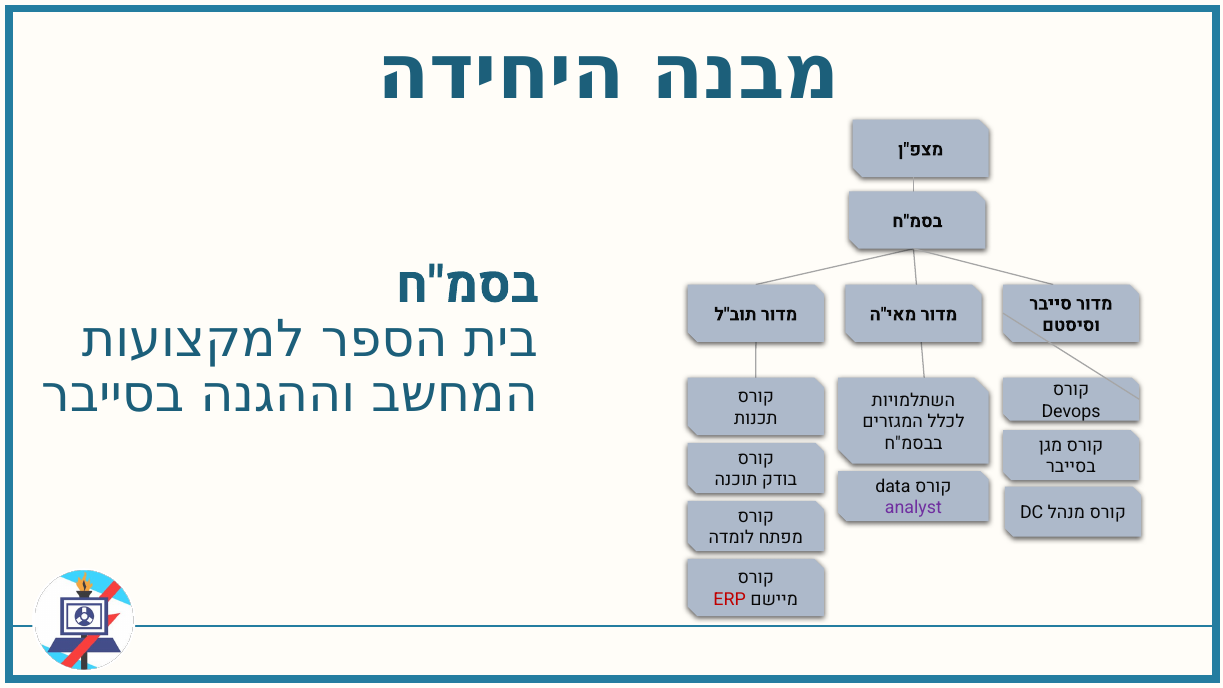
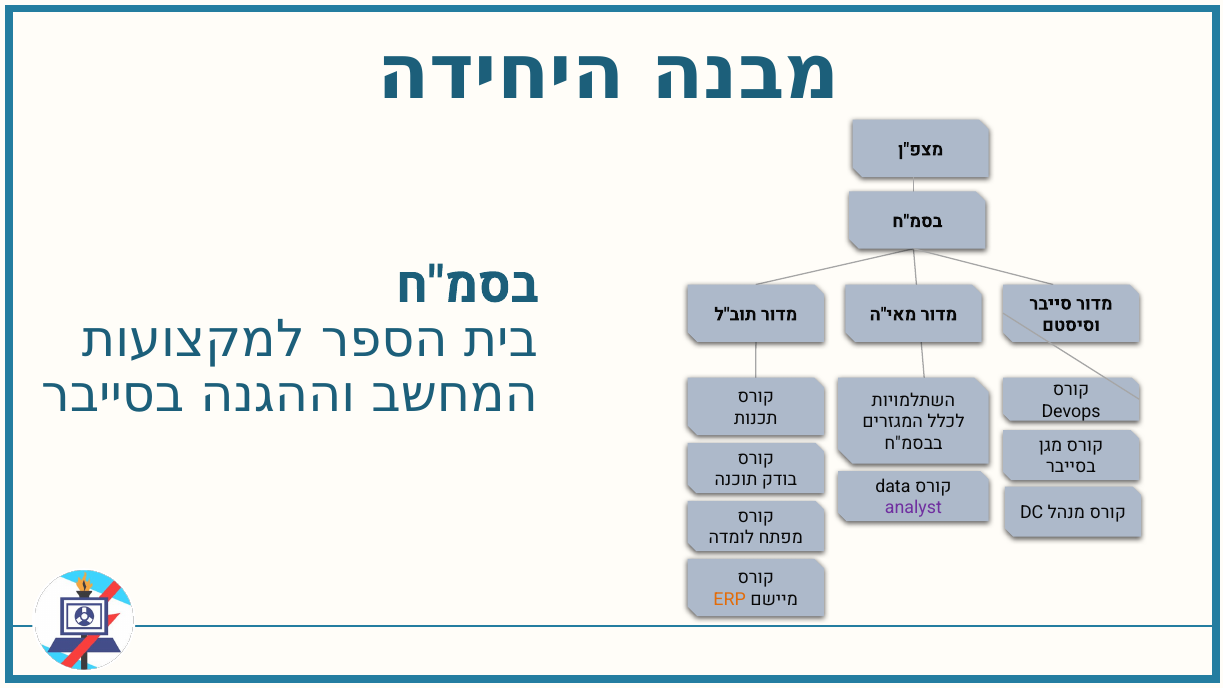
ERP colour: red -> orange (730, 599)
